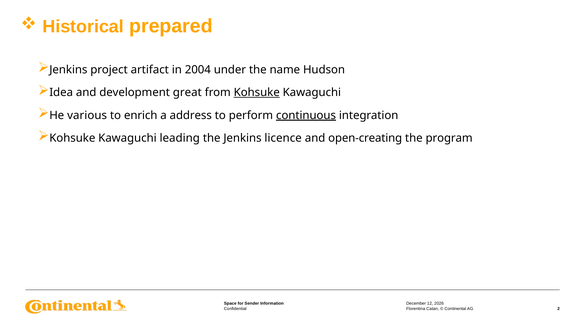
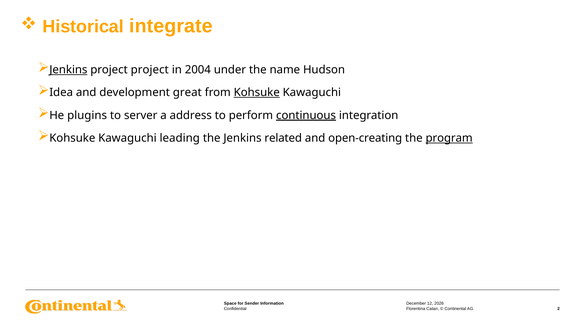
prepared: prepared -> integrate (171, 26)
Jenkins underline: none -> present (68, 70)
project artifact: artifact -> project (150, 70)
various: various -> plugins (87, 115)
enrich: enrich -> server (141, 115)
licence: licence -> related (283, 138)
program underline: none -> present (449, 138)
